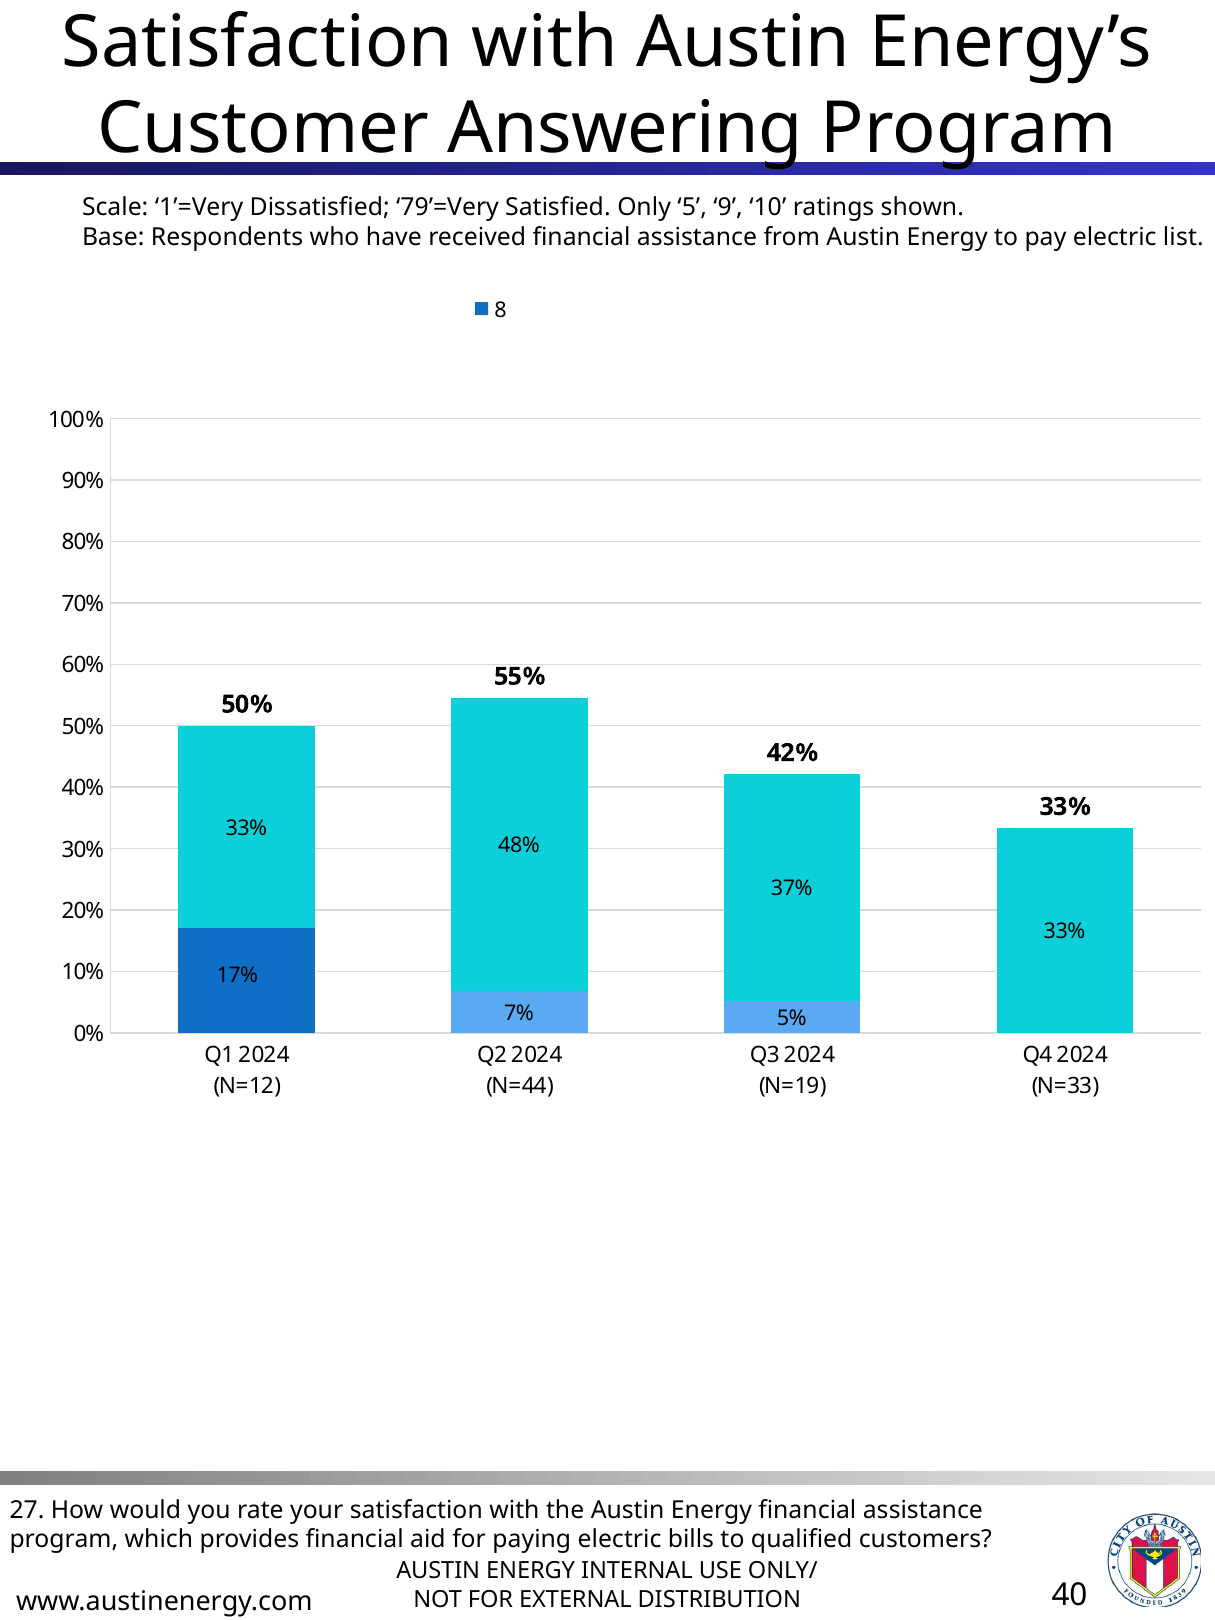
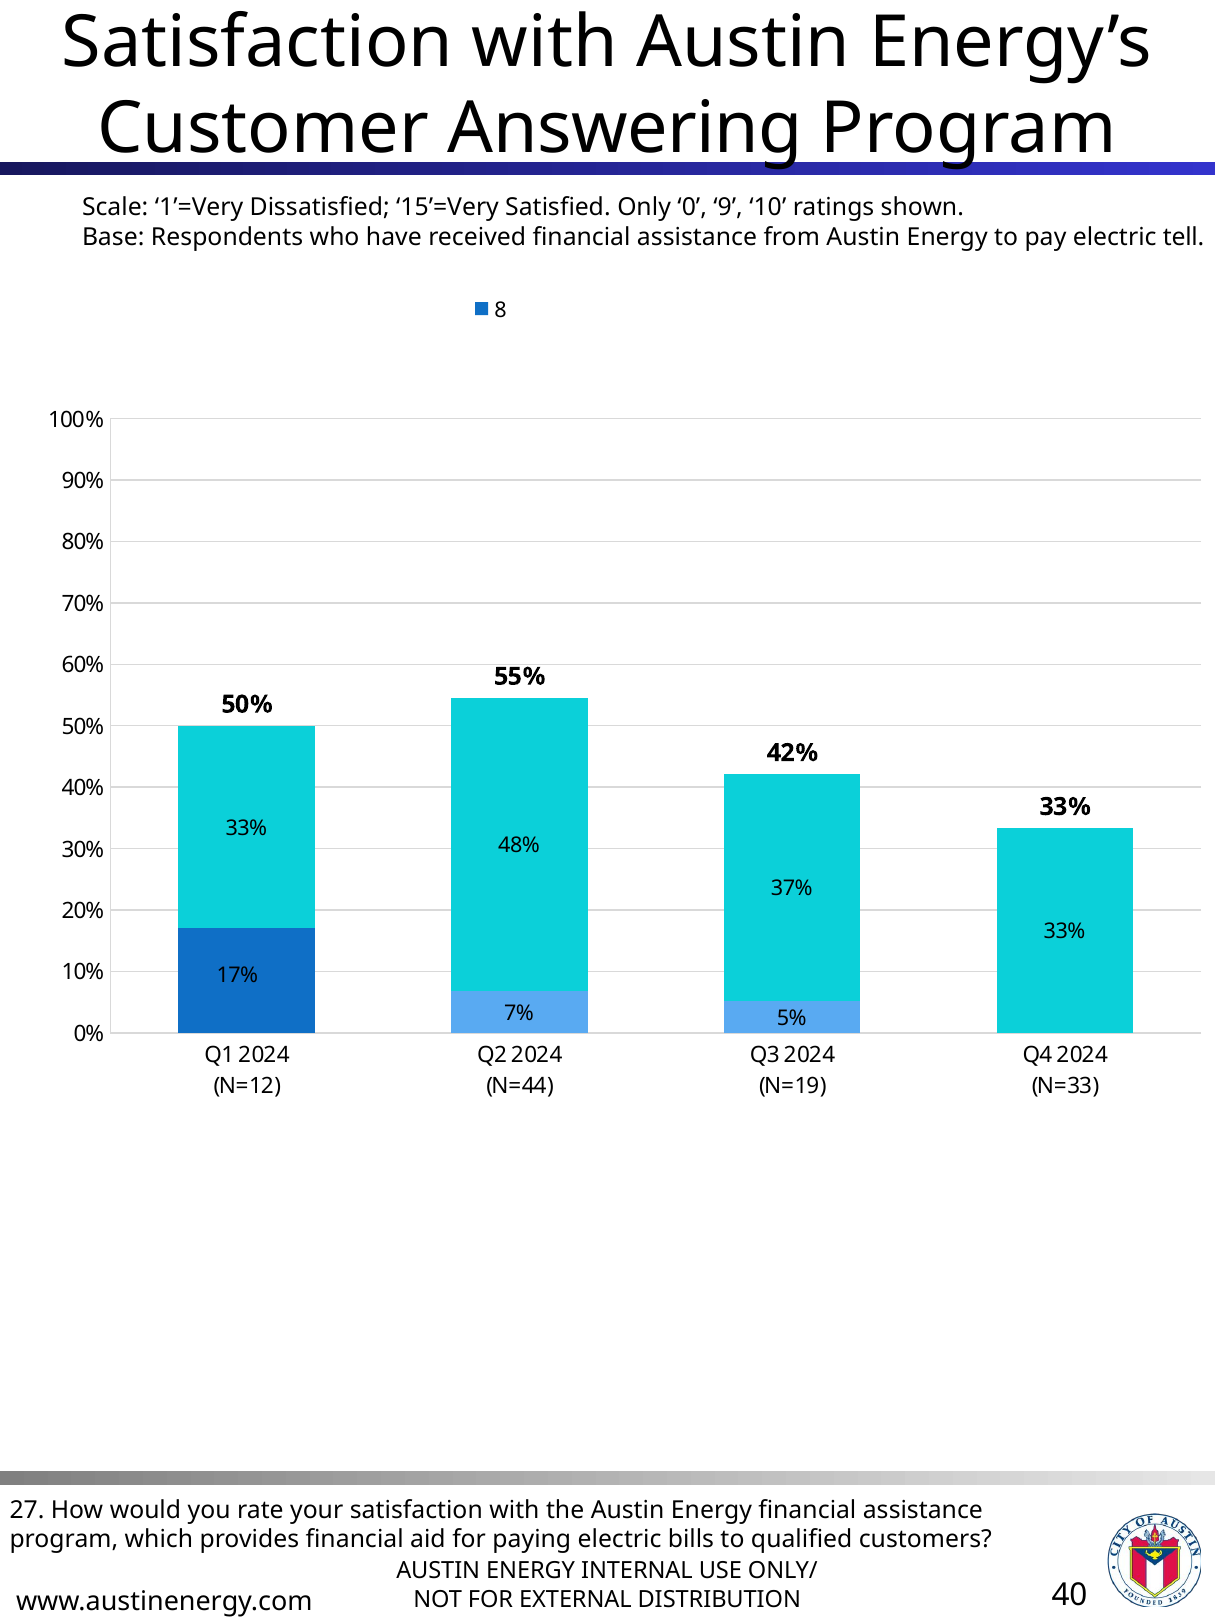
79’=Very: 79’=Very -> 15’=Very (448, 208)
5: 5 -> 0 (692, 208)
list: list -> tell (1184, 237)
